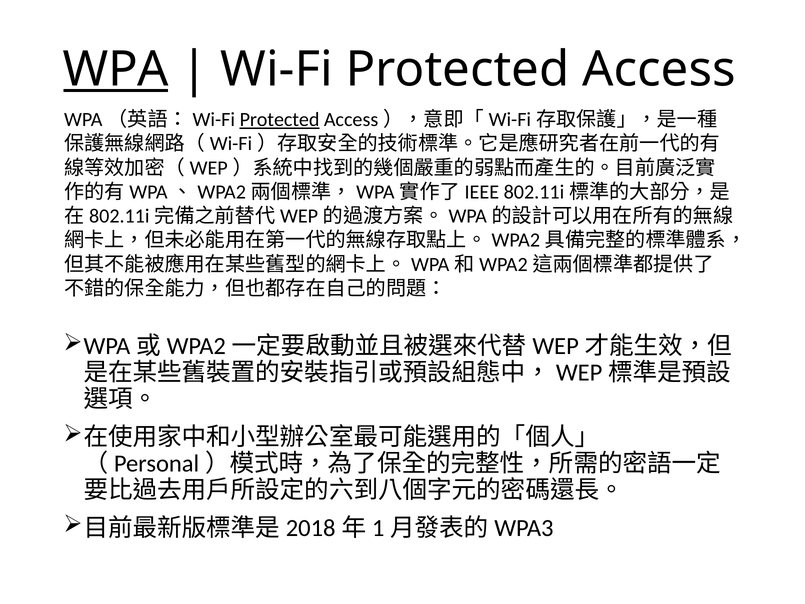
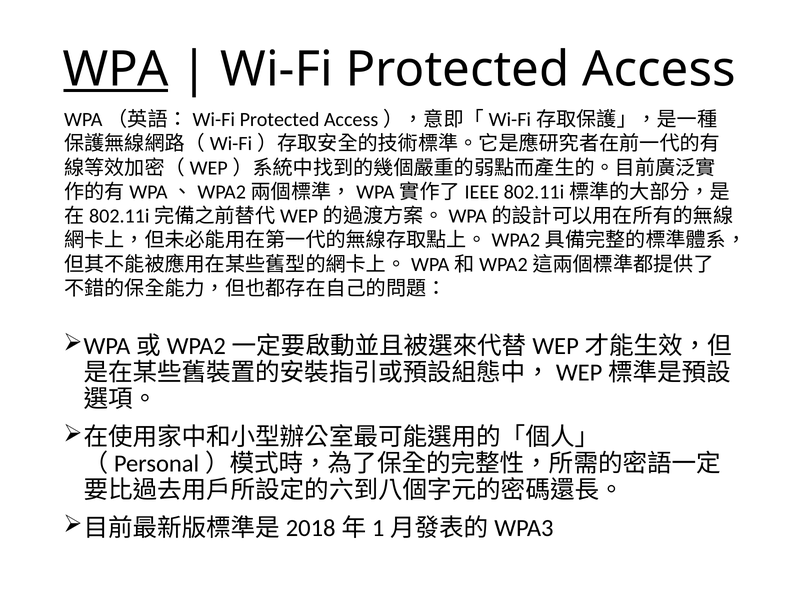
Protected underline: present -> none (280, 119)
